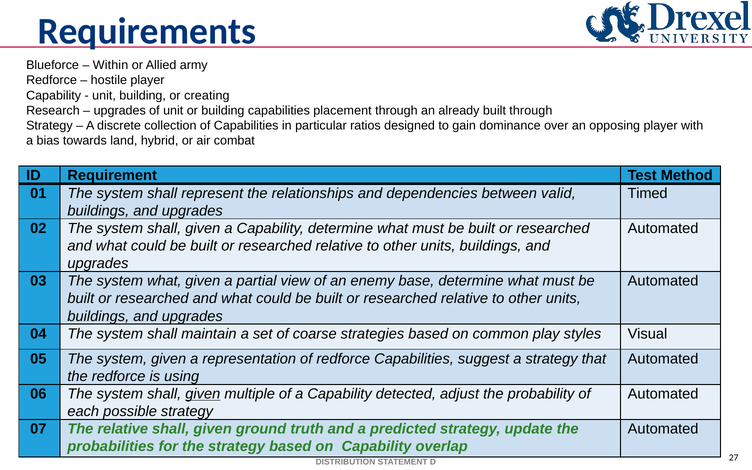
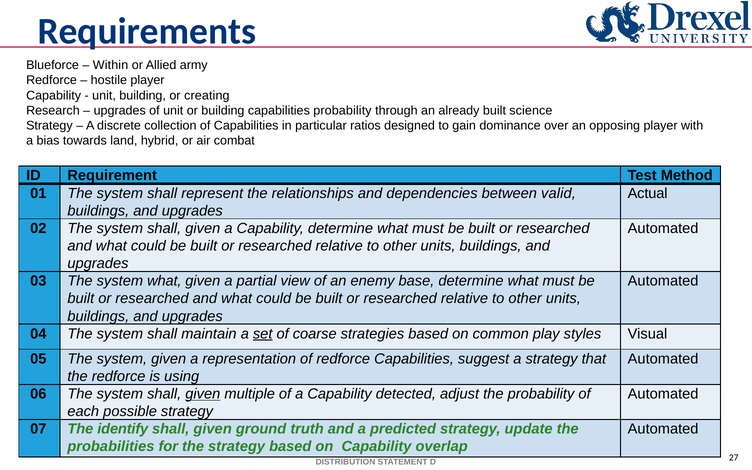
capabilities placement: placement -> probability (342, 110)
built through: through -> science (531, 110)
Timed: Timed -> Actual (648, 193)
set underline: none -> present (263, 334)
The relative: relative -> identify (123, 429)
